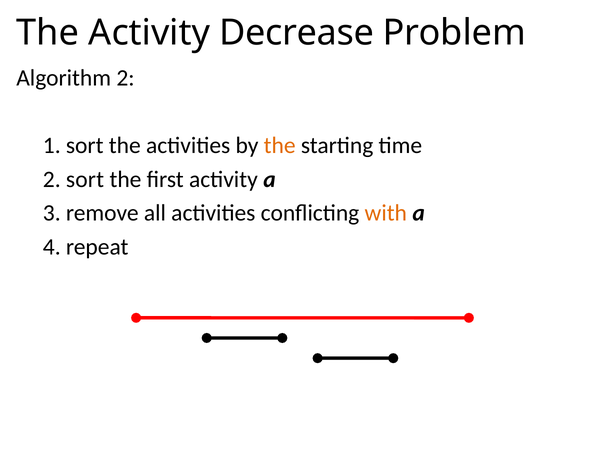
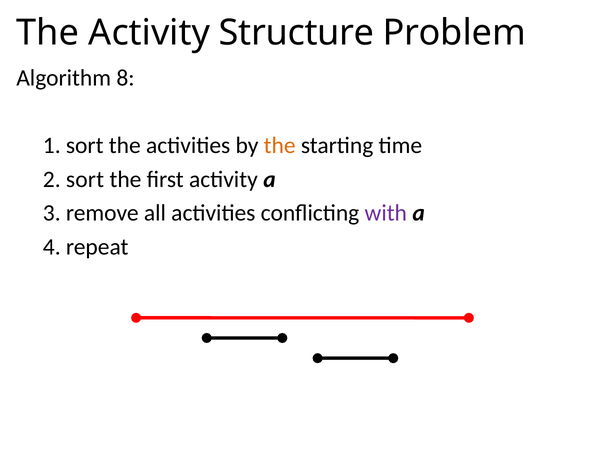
Decrease: Decrease -> Structure (297, 33)
Algorithm 2: 2 -> 8 (126, 78)
with colour: orange -> purple (386, 213)
